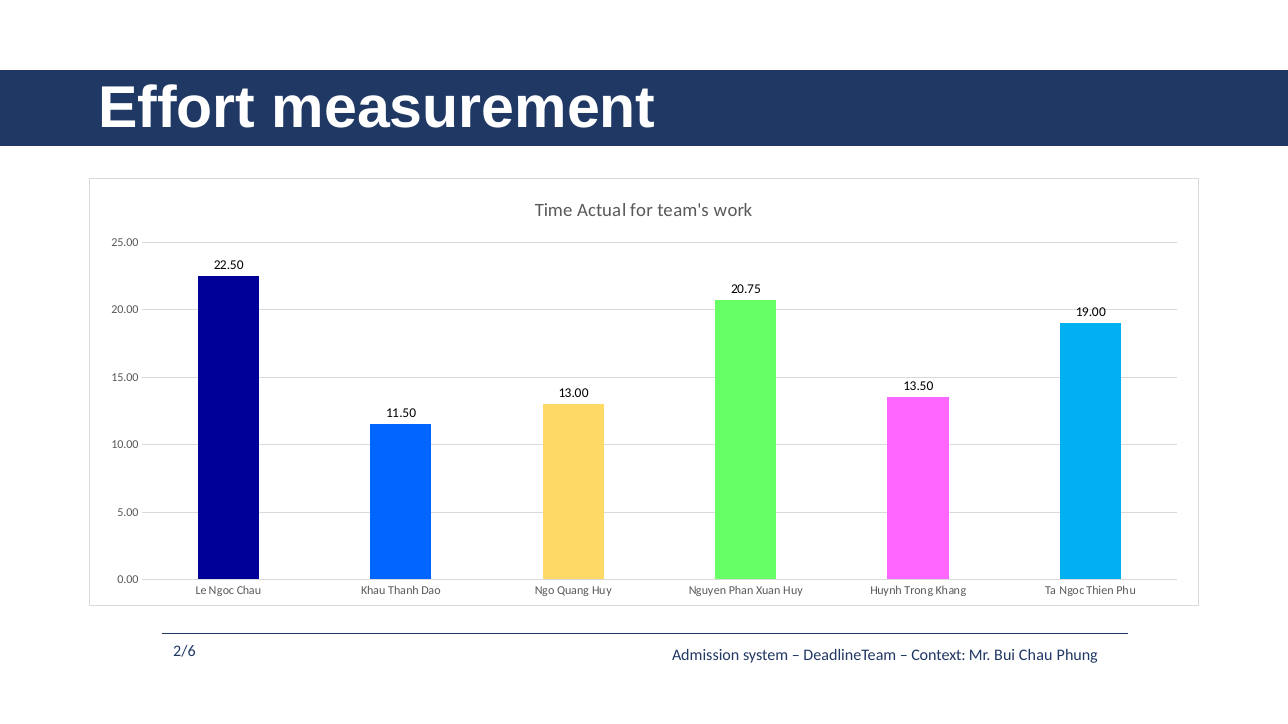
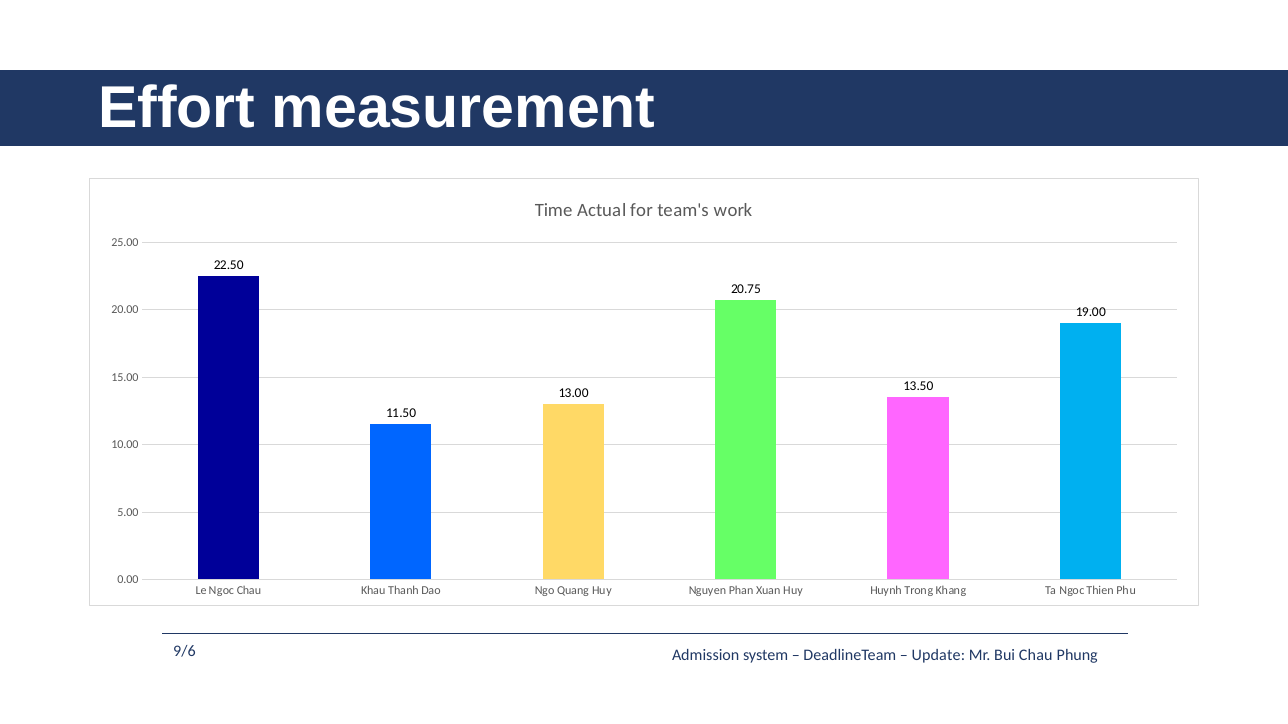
2/6: 2/6 -> 9/6 (184, 651)
Context: Context -> Update (938, 656)
